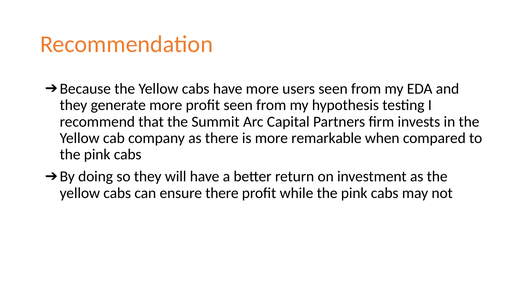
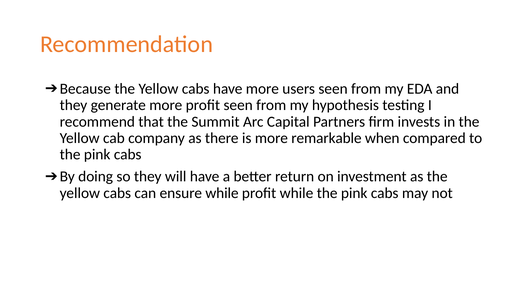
ensure there: there -> while (222, 193)
